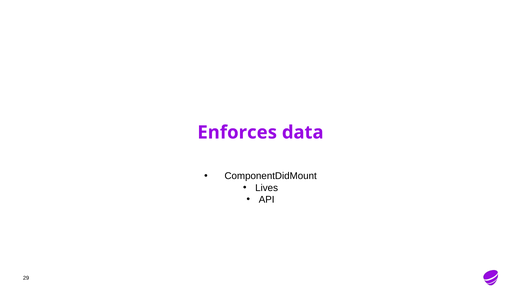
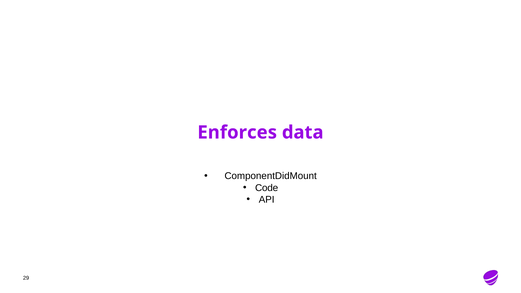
Lives: Lives -> Code (267, 188)
